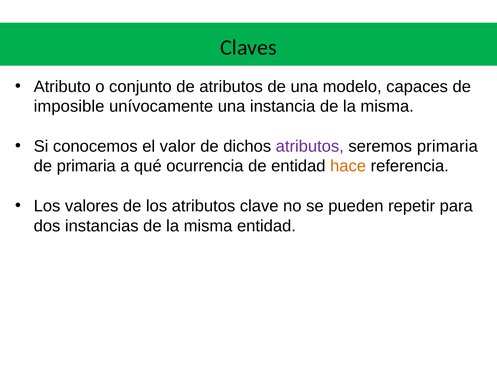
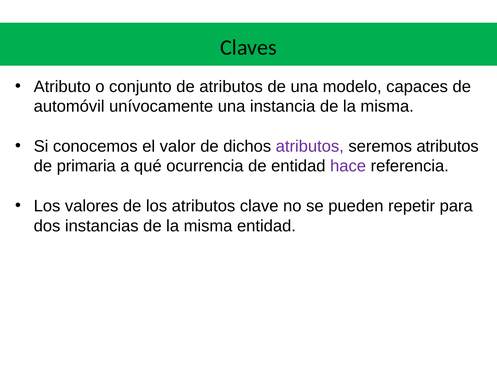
imposible: imposible -> automóvil (69, 106)
seremos primaria: primaria -> atributos (448, 146)
hace colour: orange -> purple (348, 166)
